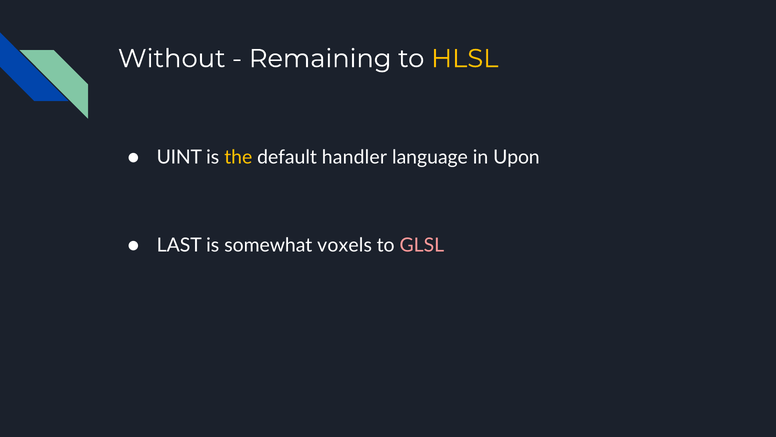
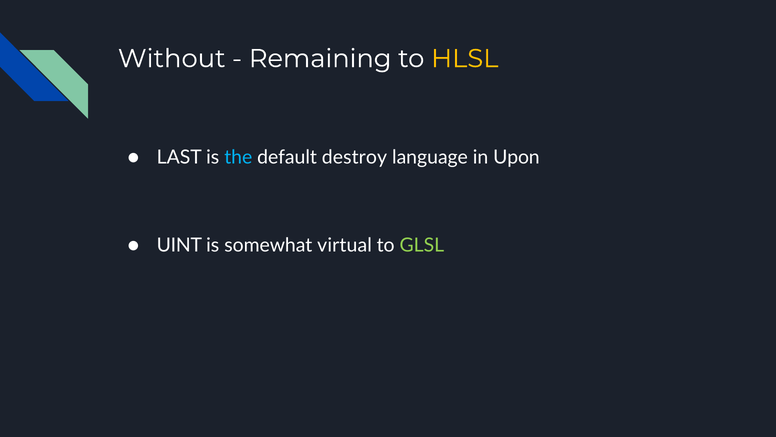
UINT: UINT -> LAST (179, 157)
the colour: yellow -> light blue (238, 157)
handler: handler -> destroy (354, 157)
LAST: LAST -> UINT (179, 245)
voxels: voxels -> virtual (345, 245)
GLSL colour: pink -> light green (422, 245)
